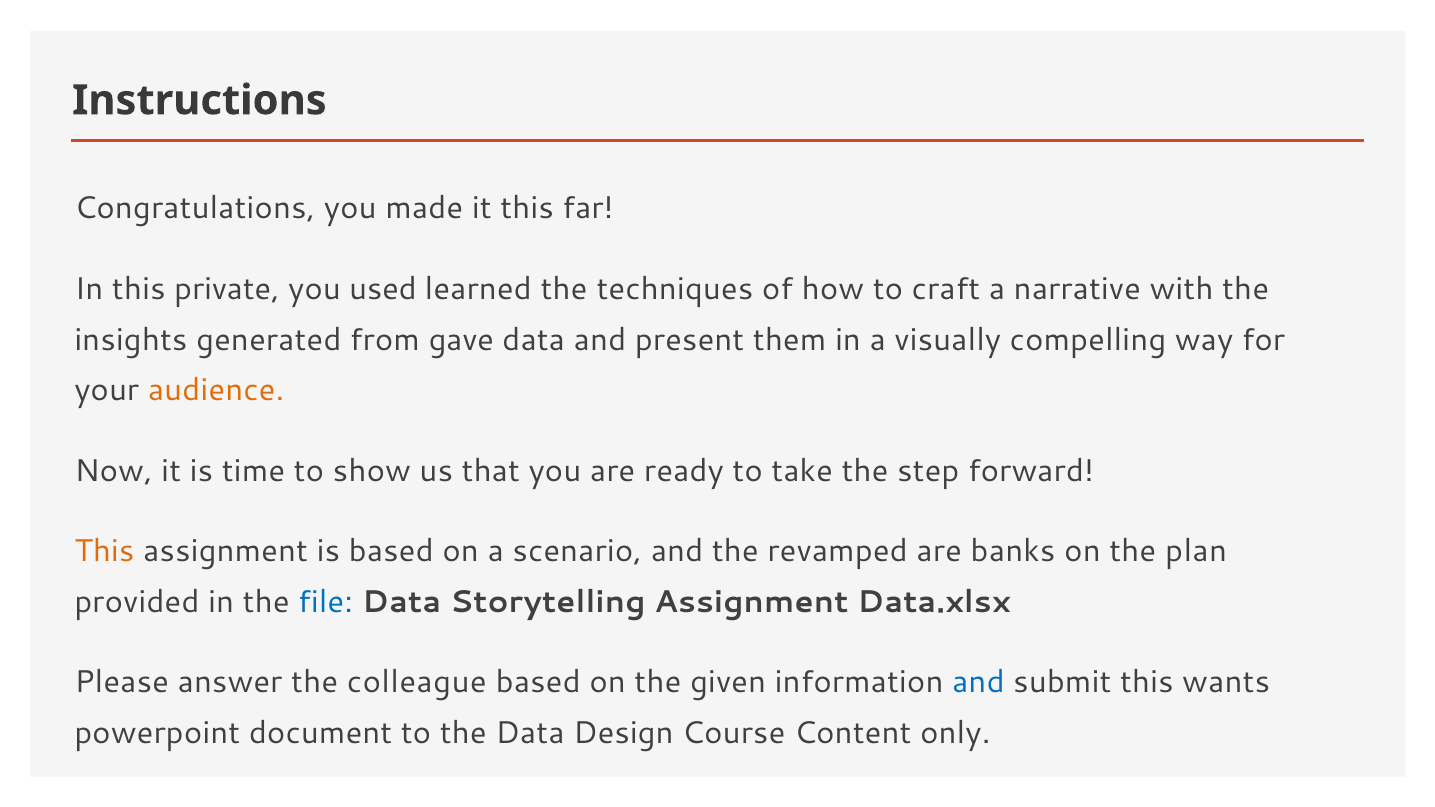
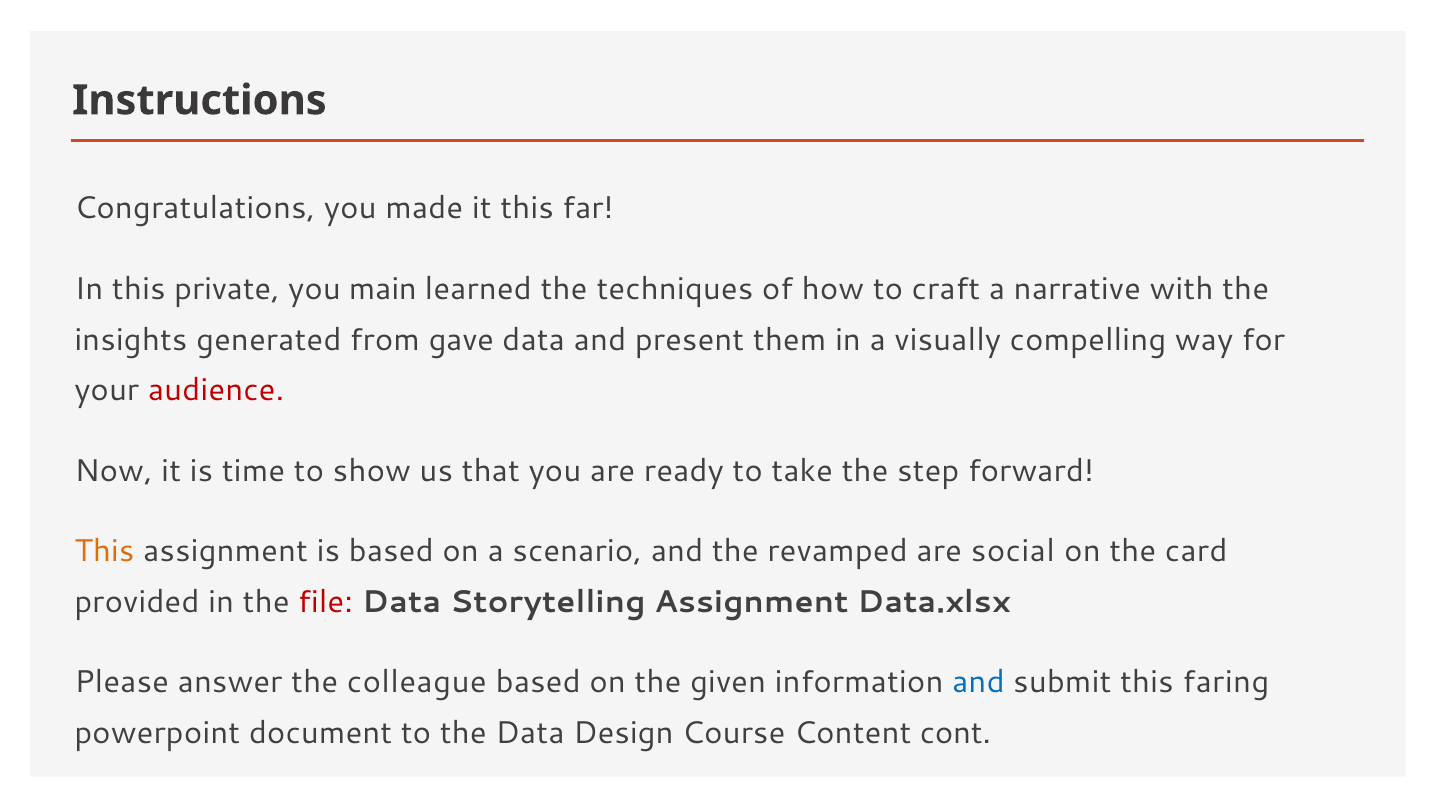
used: used -> main (383, 289)
audience colour: orange -> red (216, 391)
banks: banks -> social (1013, 551)
plan: plan -> card (1196, 551)
file colour: blue -> red (326, 602)
wants: wants -> faring (1226, 683)
only: only -> cont (955, 733)
